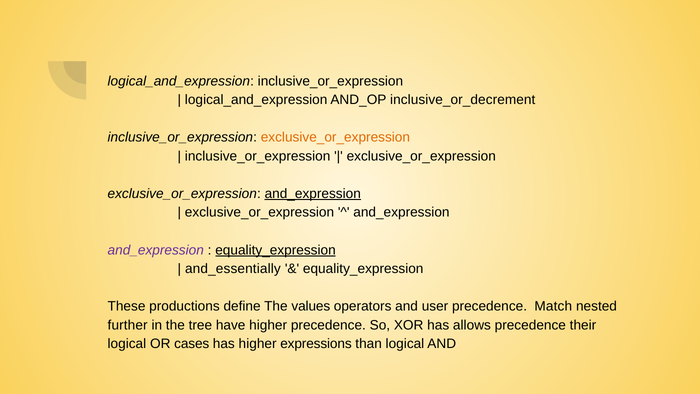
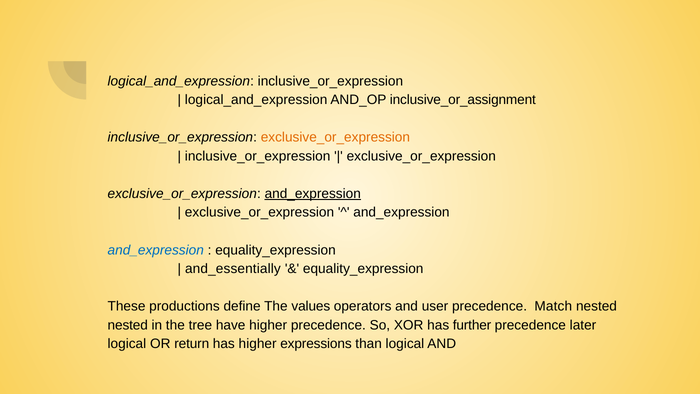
inclusive_or_decrement: inclusive_or_decrement -> inclusive_or_assignment (463, 100)
and_expression colour: purple -> blue (156, 250)
equality_expression underline: present -> none (276, 250)
further: further -> nested (128, 325)
allows: allows -> further (472, 325)
their: their -> later (583, 325)
cases: cases -> return (192, 344)
